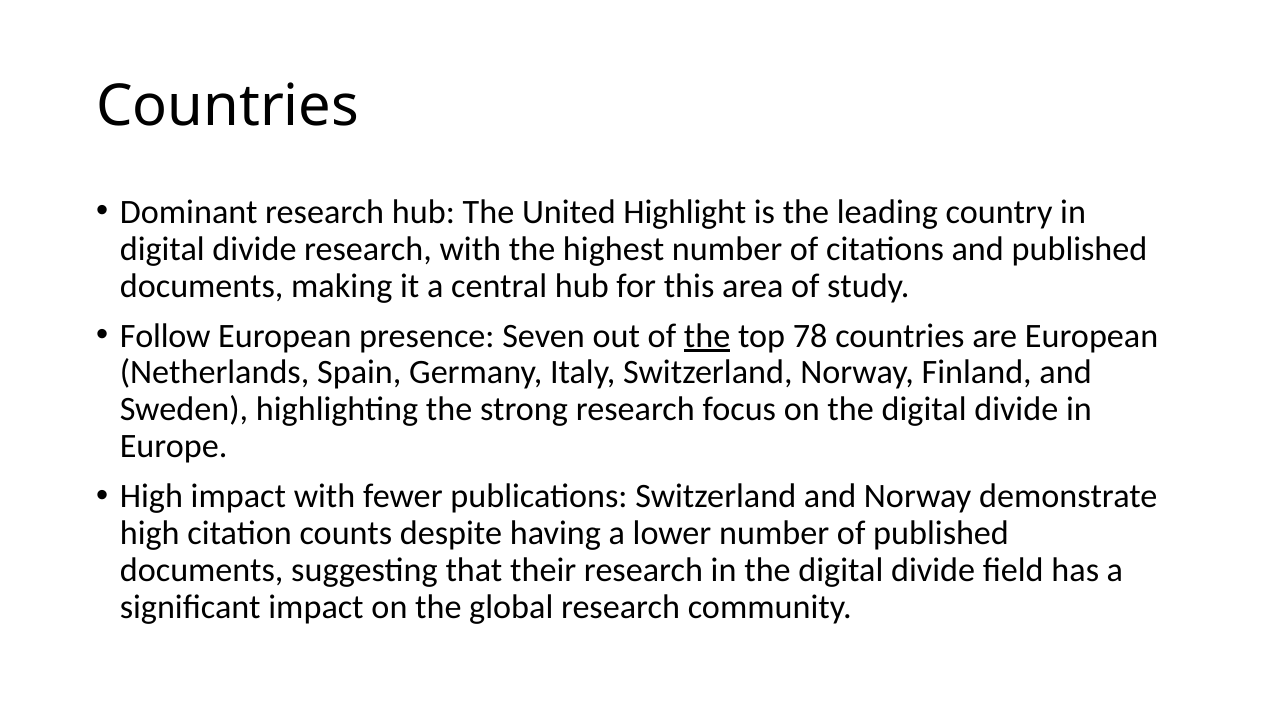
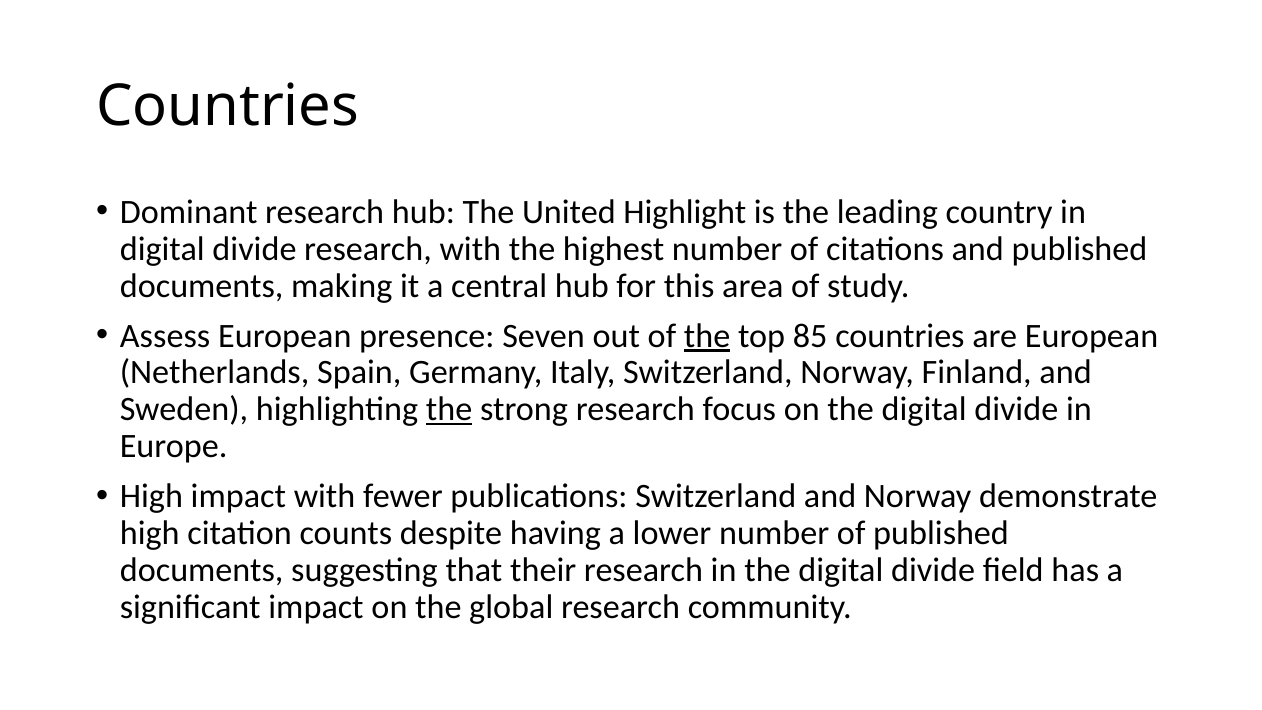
Follow: Follow -> Assess (165, 336)
78: 78 -> 85 (810, 336)
the underline: none -> present (449, 410)
